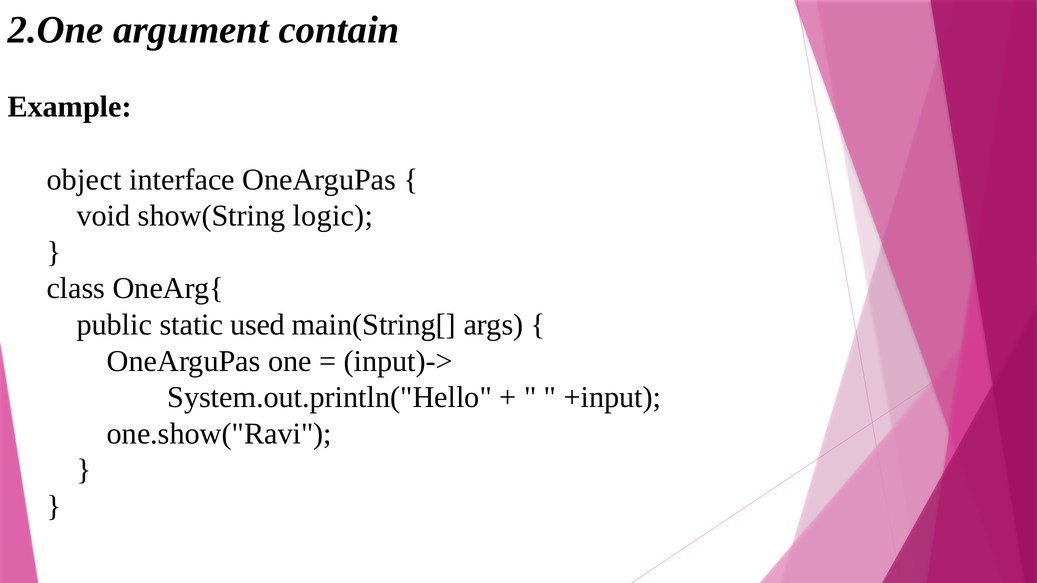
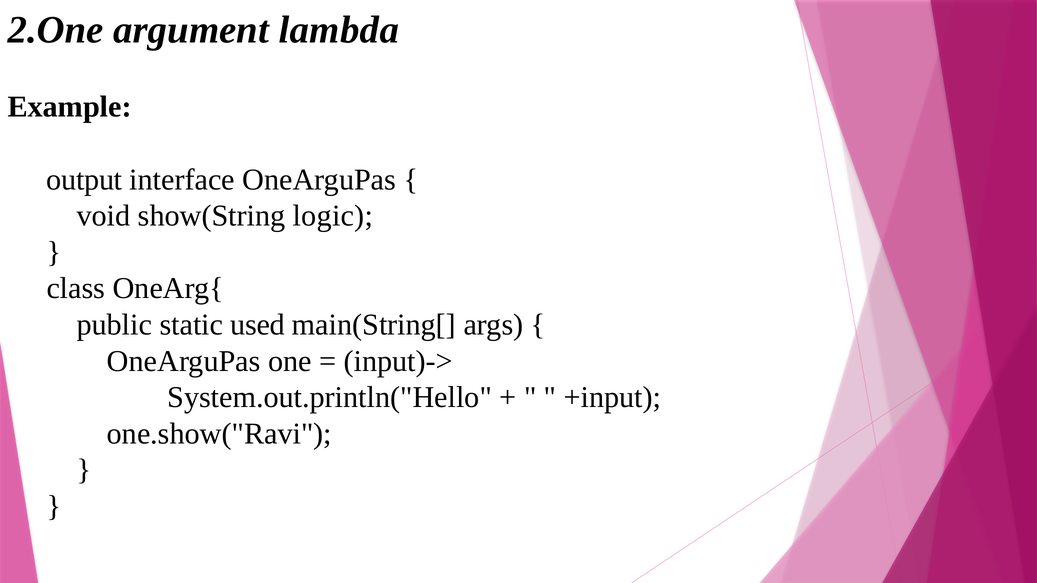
contain: contain -> lambda (339, 30)
object: object -> output (84, 180)
